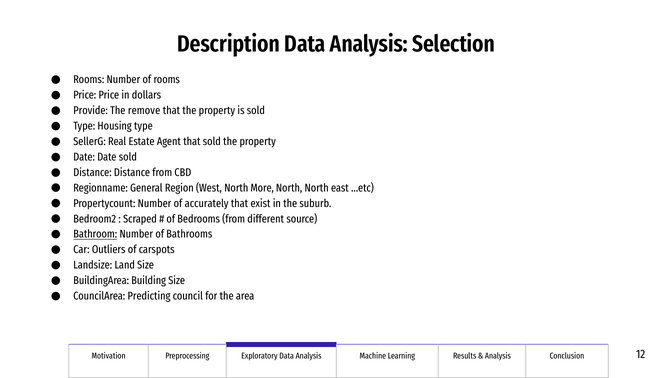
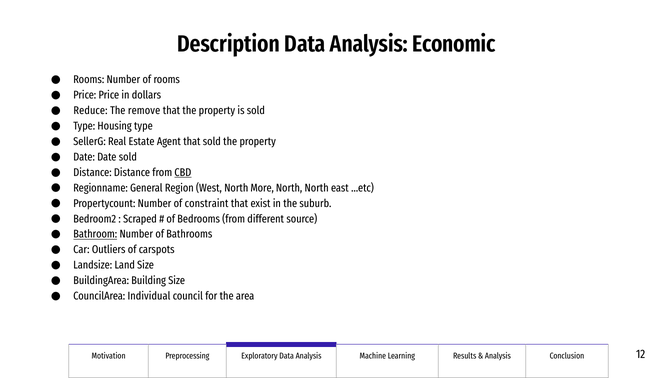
Selection: Selection -> Economic (454, 44)
Provide: Provide -> Reduce (91, 111)
CBD underline: none -> present (183, 173)
accurately: accurately -> constraint (207, 203)
Predicting: Predicting -> Individual (149, 296)
